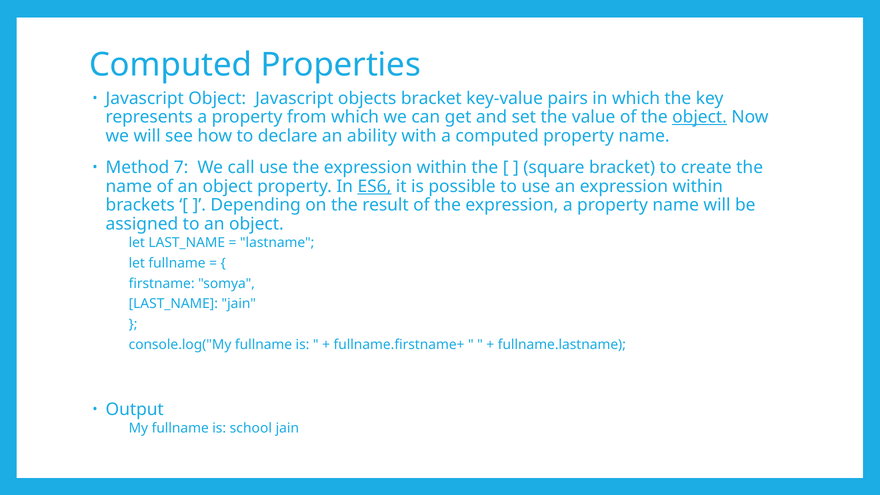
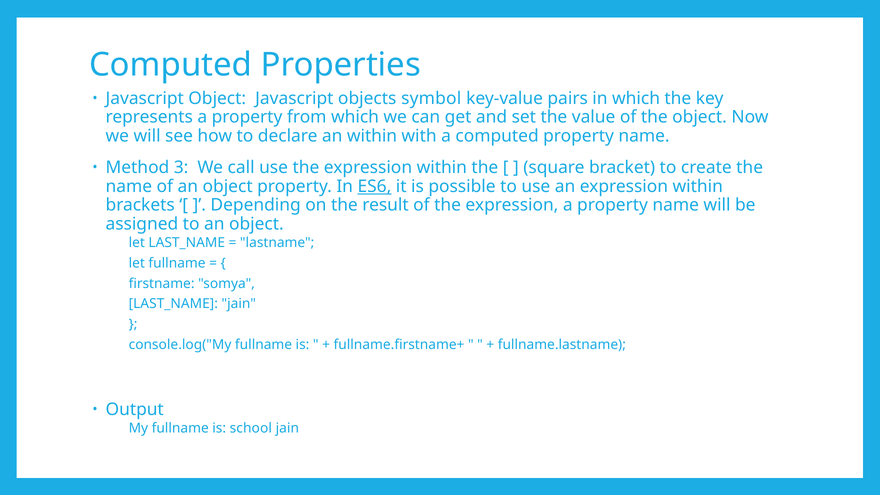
objects bracket: bracket -> symbol (431, 98)
object underline: present -> none (700, 117)
an ability: ability -> within (372, 136)
7: 7 -> 3 (181, 168)
